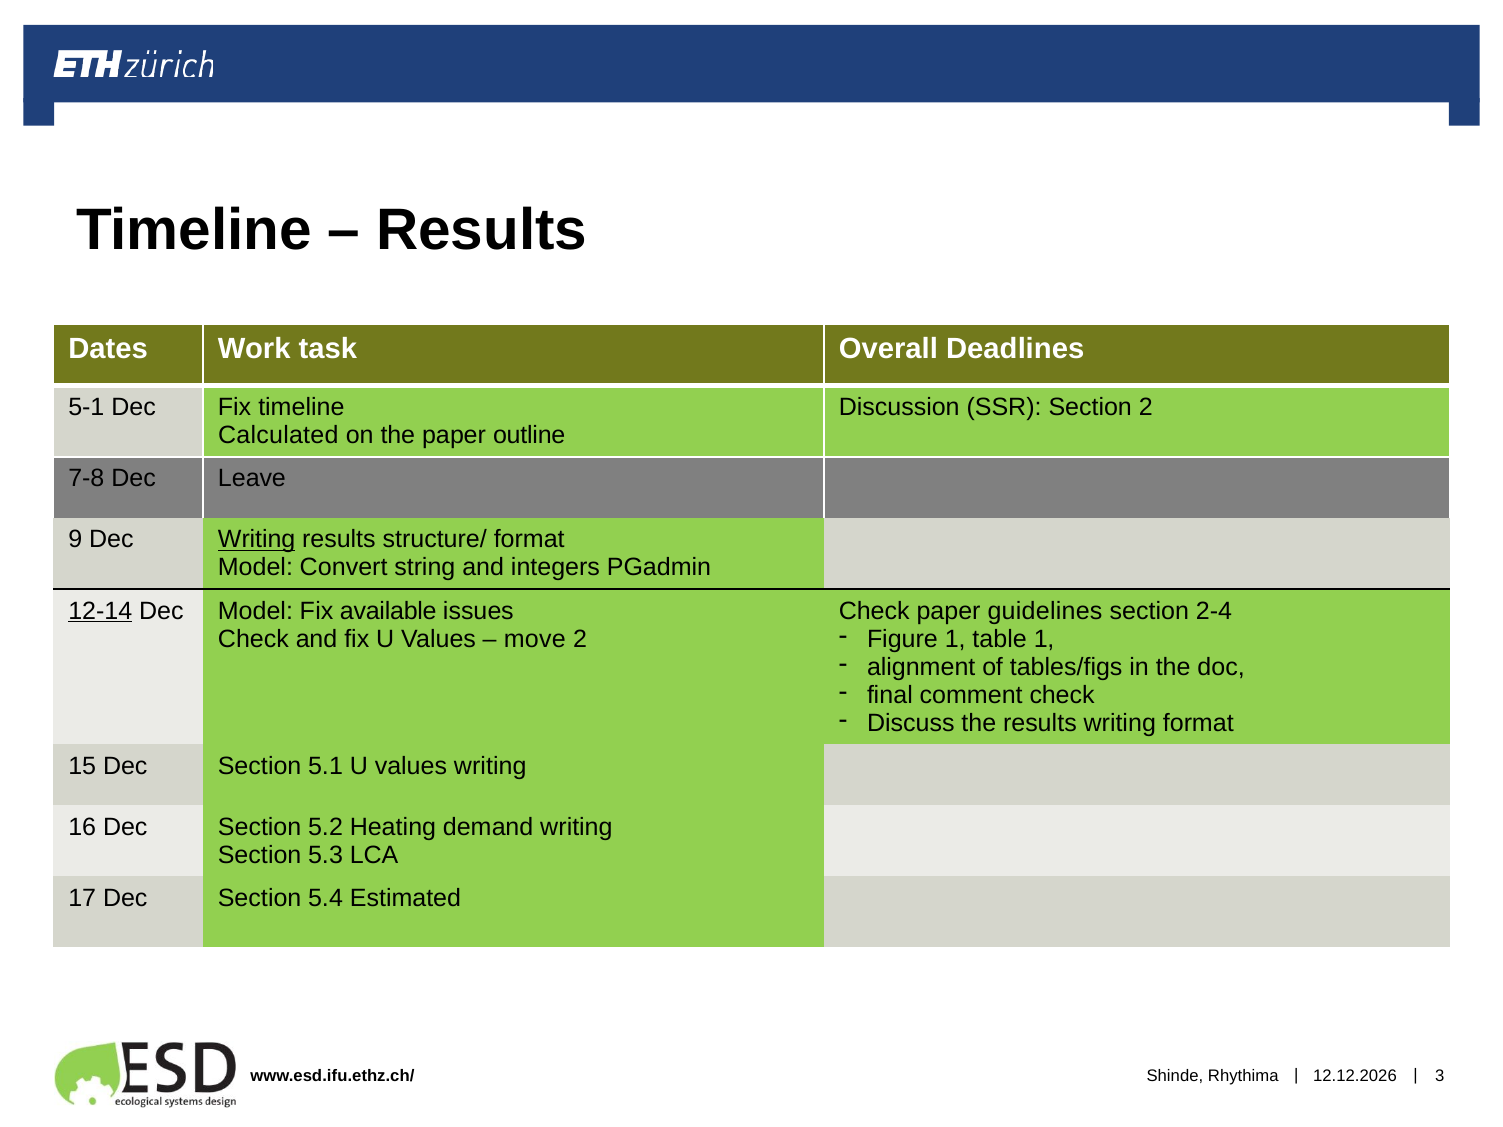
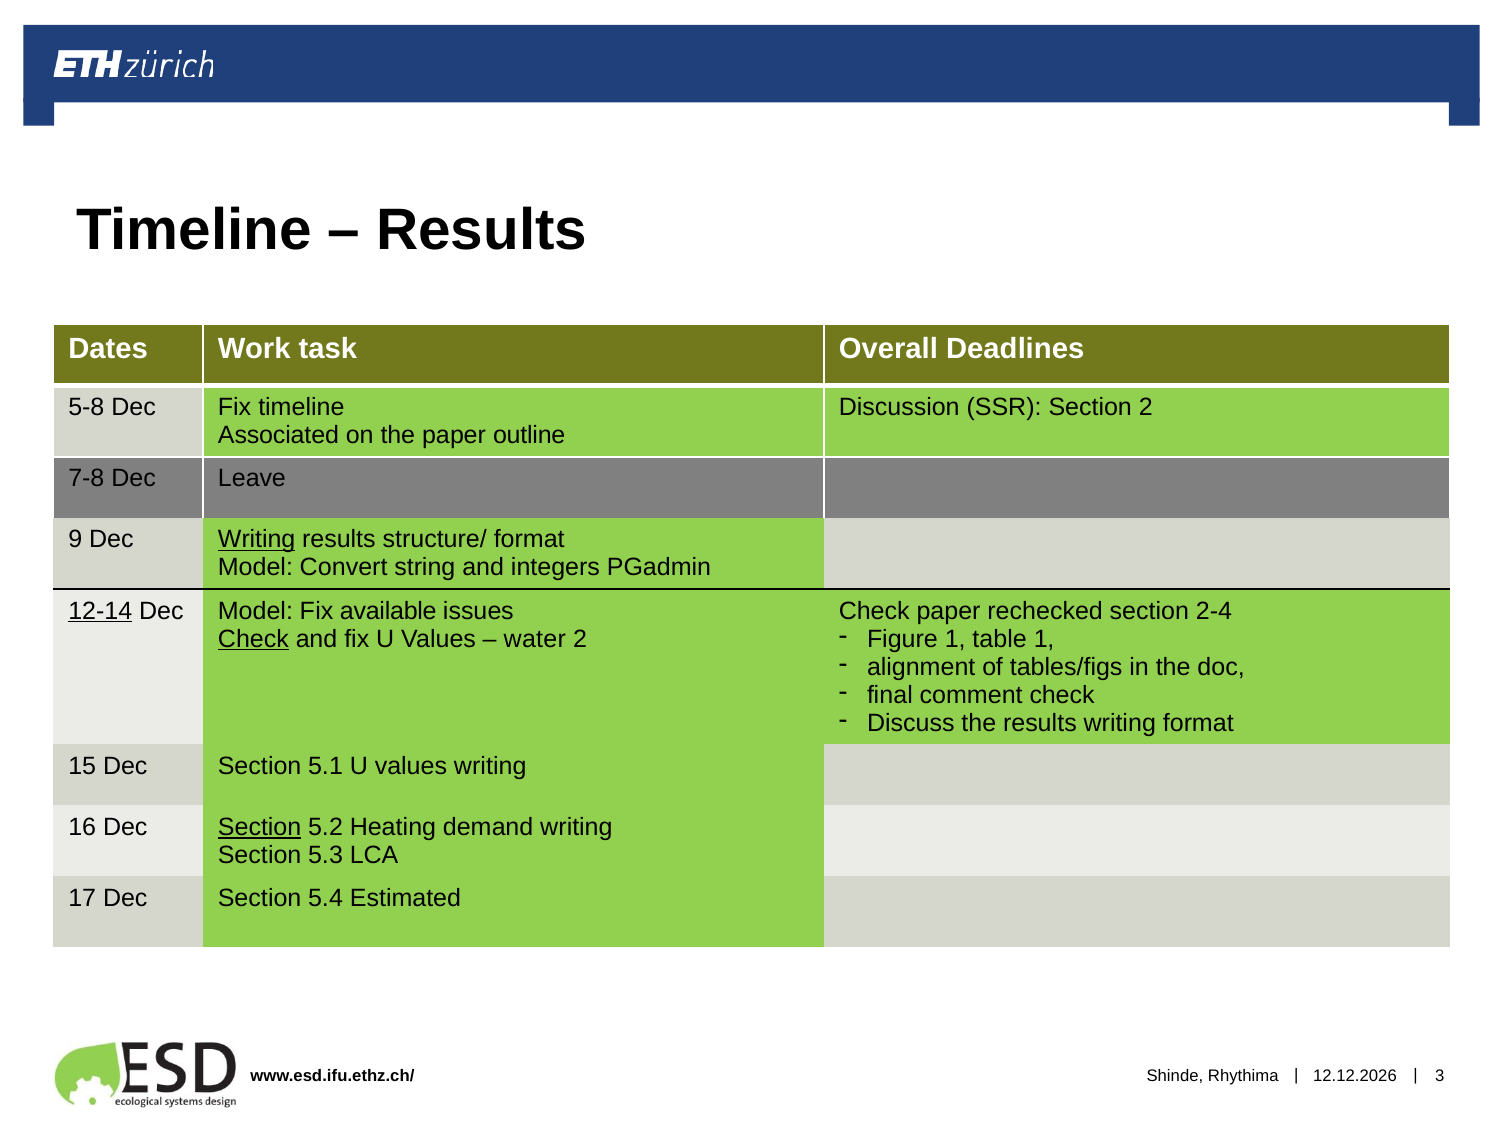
5-1: 5-1 -> 5-8 (86, 408)
Calculated: Calculated -> Associated (278, 436)
guidelines: guidelines -> rechecked (1045, 611)
Check underline: none -> present (253, 639)
move: move -> water (535, 639)
Section underline: none -> present (260, 827)
